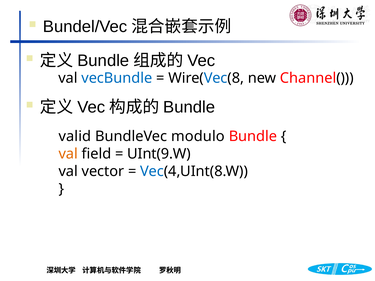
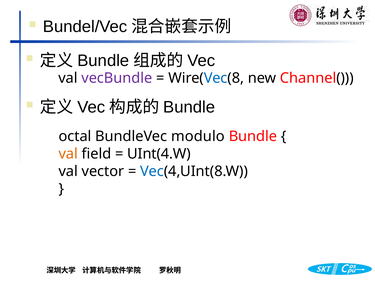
vecBundle colour: blue -> purple (117, 78)
valid: valid -> octal (75, 136)
UInt(9.W: UInt(9.W -> UInt(4.W (159, 154)
